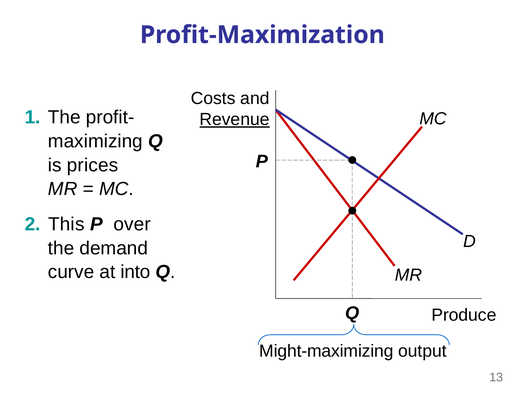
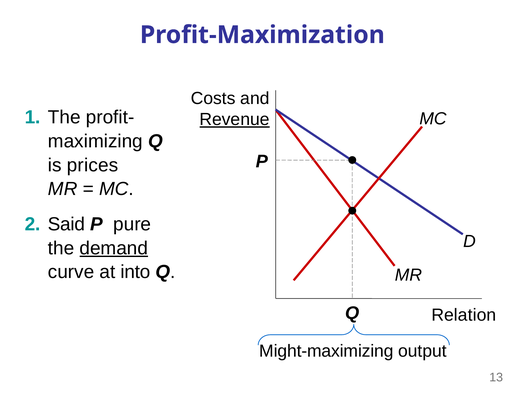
This: This -> Said (67, 224)
over: over -> pure (132, 224)
demand underline: none -> present (114, 248)
Produce: Produce -> Relation (464, 315)
